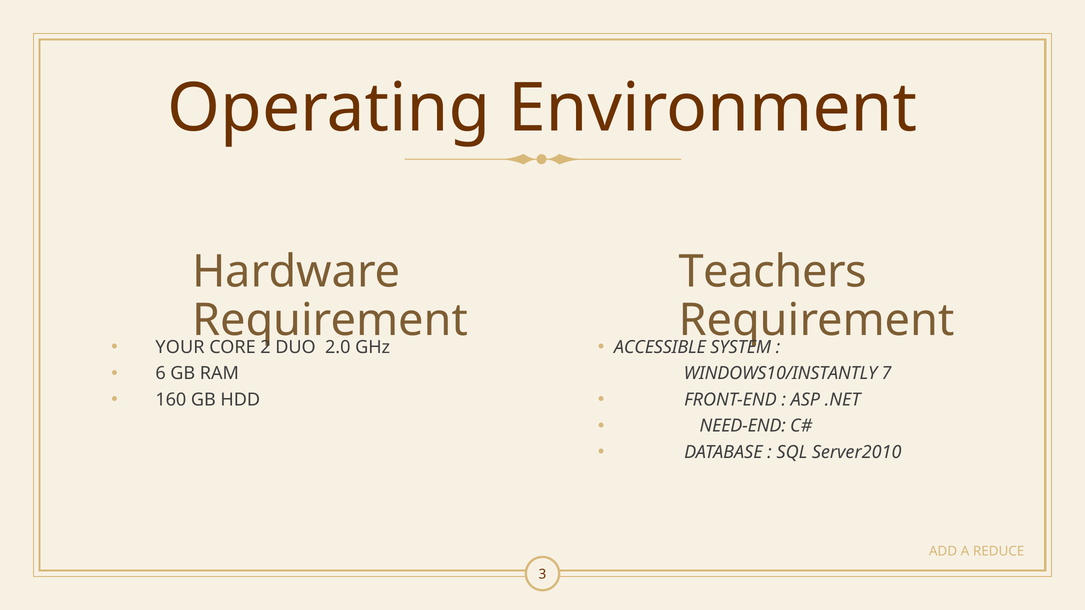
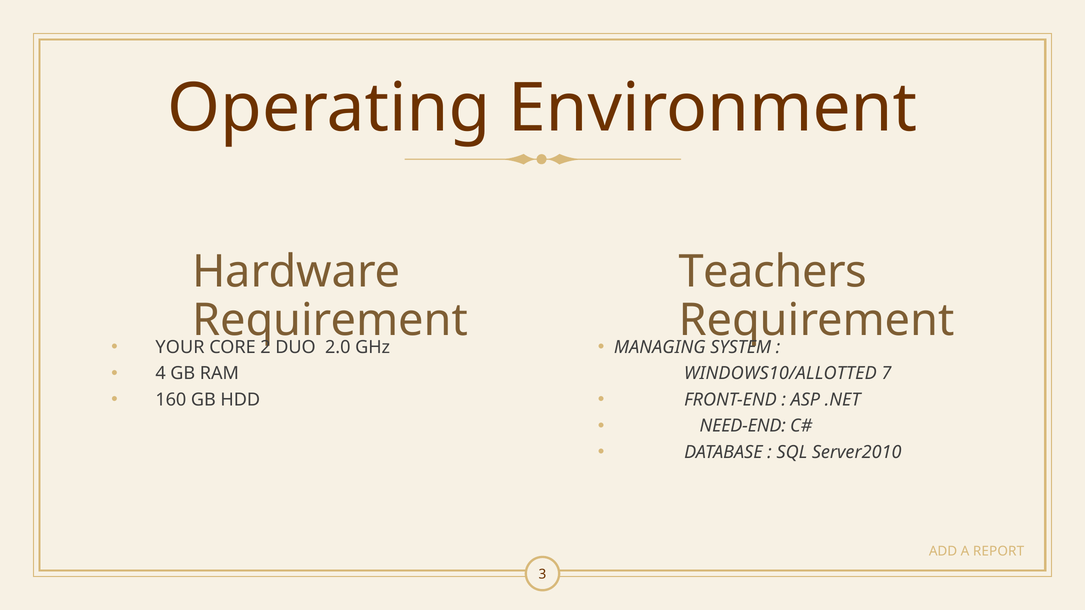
ACCESSIBLE: ACCESSIBLE -> MANAGING (660, 347)
6: 6 -> 4 (161, 374)
WINDOWS10/INSTANTLY: WINDOWS10/INSTANTLY -> WINDOWS10/ALLOTTED (780, 374)
REDUCE: REDUCE -> REPORT (999, 552)
